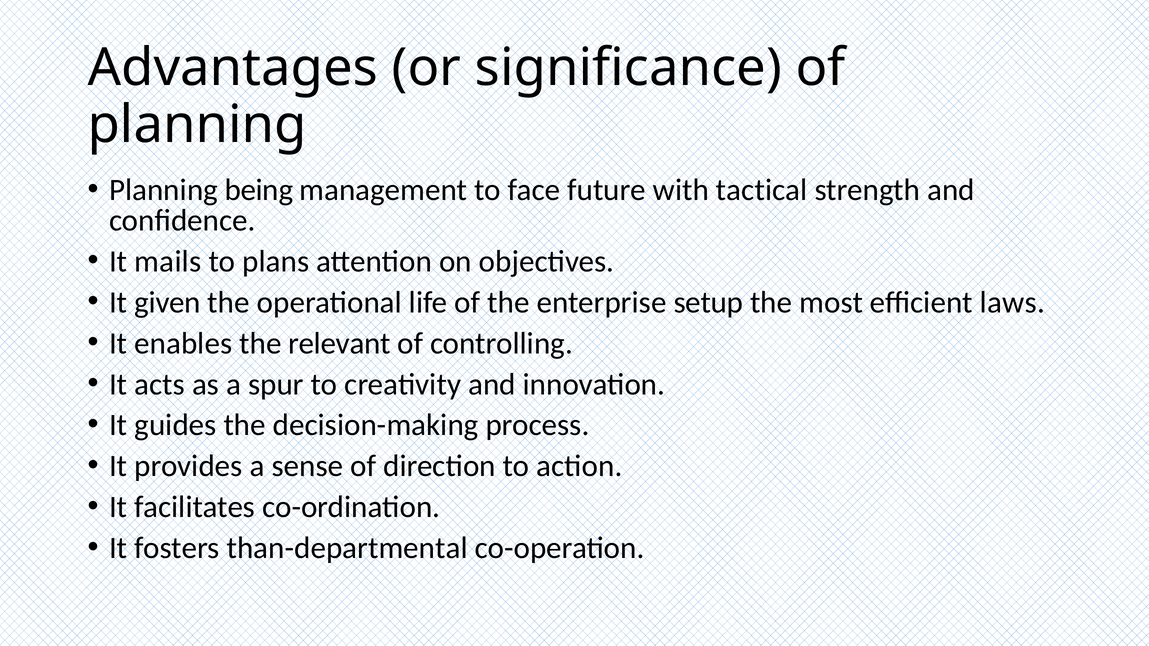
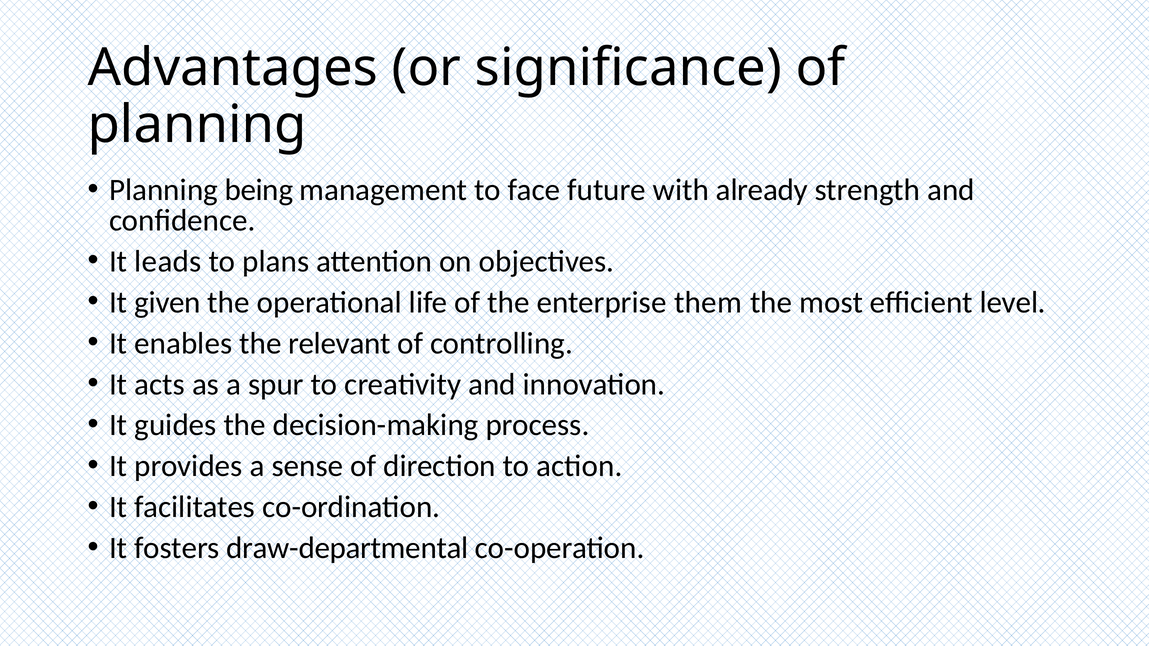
tactical: tactical -> already (762, 190)
mails: mails -> leads (168, 261)
setup: setup -> them (708, 302)
laws: laws -> level (1013, 302)
than-departmental: than-departmental -> draw-departmental (347, 548)
